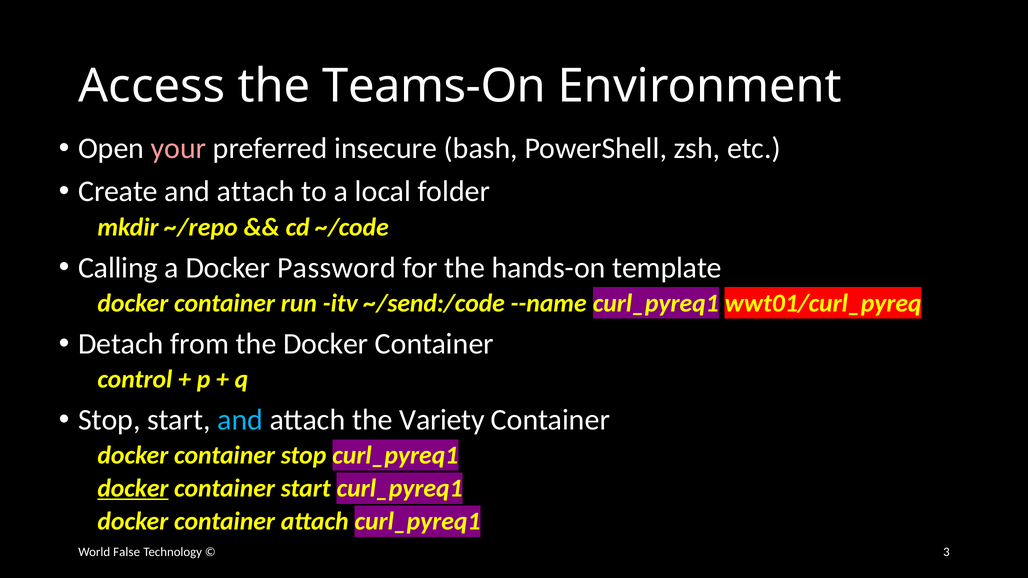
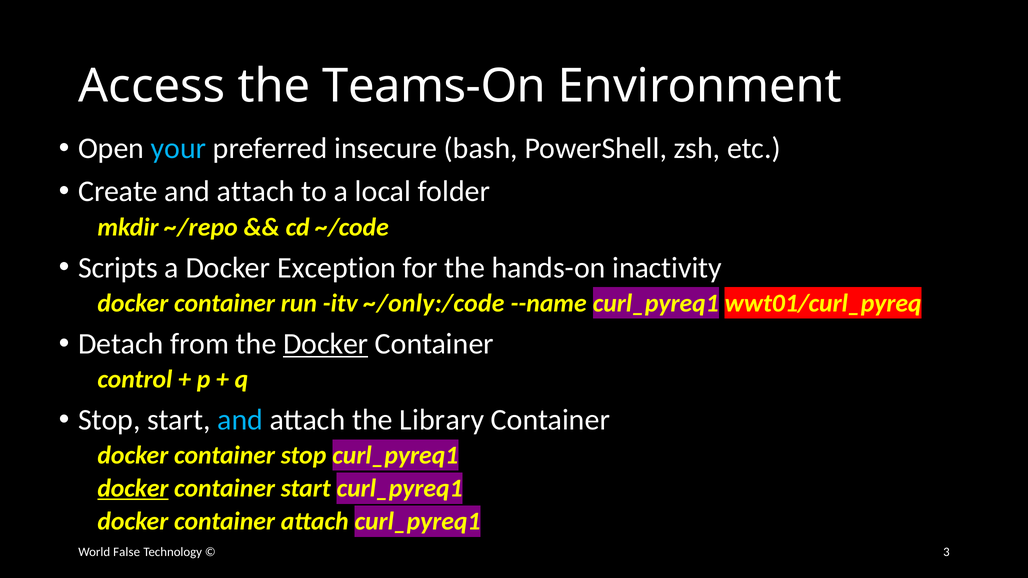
your colour: pink -> light blue (179, 149)
Calling: Calling -> Scripts (118, 268)
Password: Password -> Exception (337, 268)
template: template -> inactivity (667, 268)
~/send:/code: ~/send:/code -> ~/only:/code (434, 303)
Docker underline: none -> present (326, 344)
Variety: Variety -> Library (442, 420)
